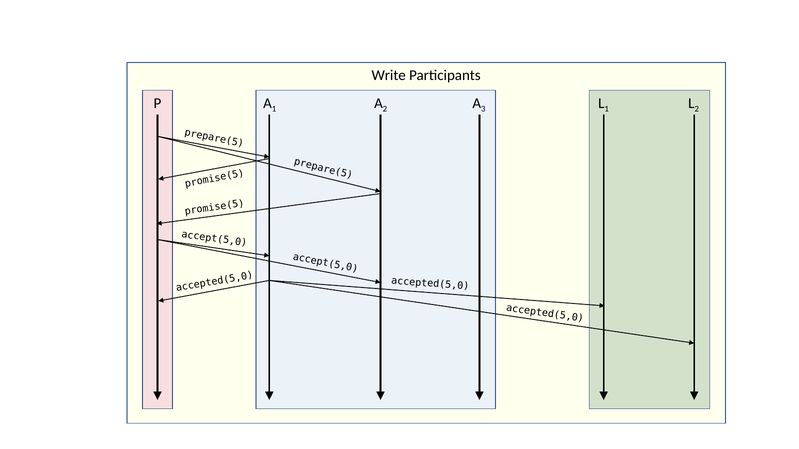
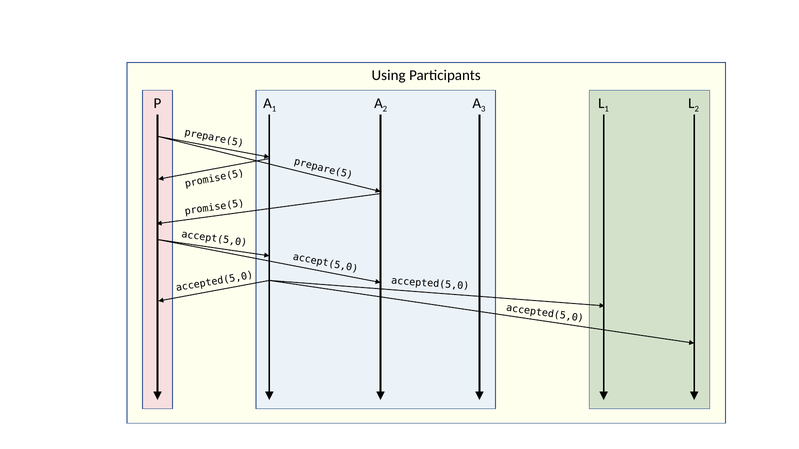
Write: Write -> Using (389, 75)
